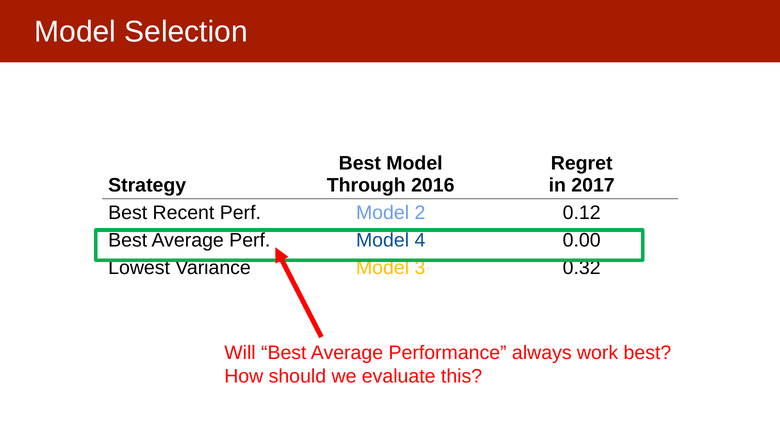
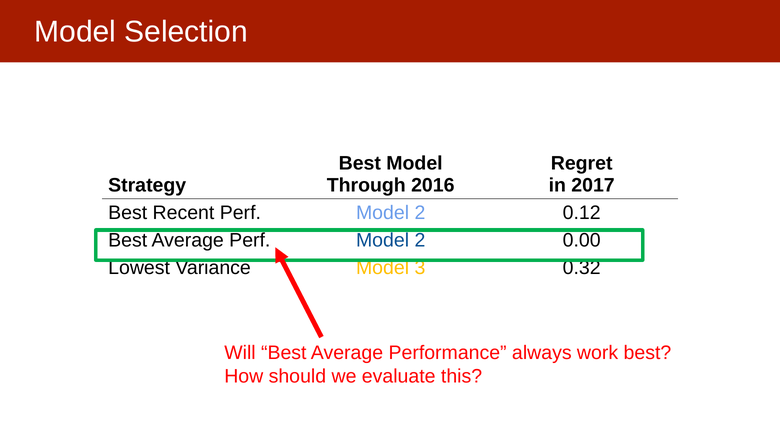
Average Perf Model 4: 4 -> 2 (420, 240)
